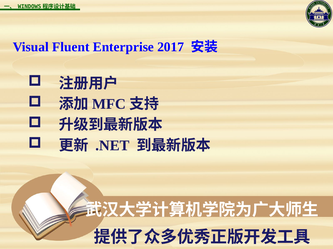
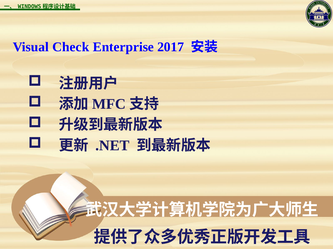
Fluent: Fluent -> Check (71, 47)
